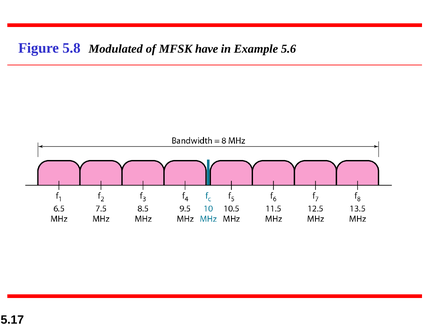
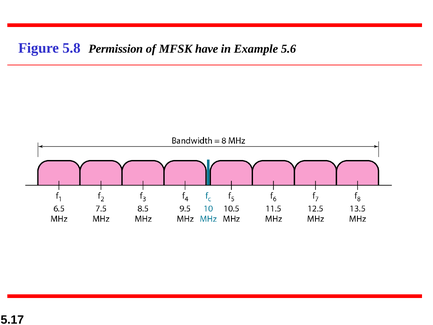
Modulated: Modulated -> Permission (116, 49)
